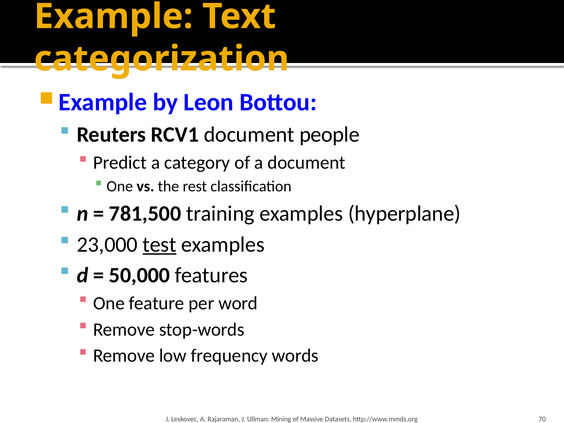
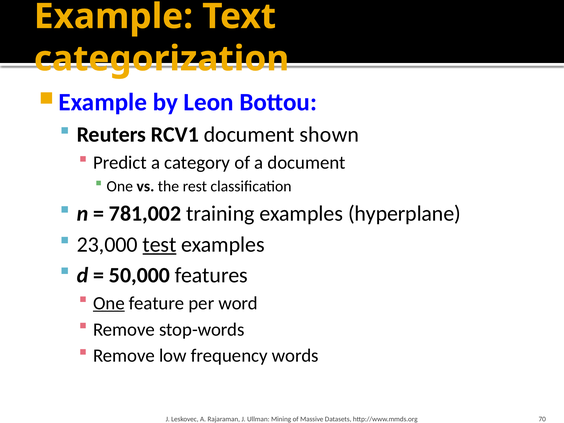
people: people -> shown (329, 135)
781,500: 781,500 -> 781,002 (145, 214)
One underline: none -> present (109, 303)
